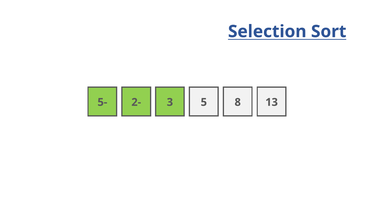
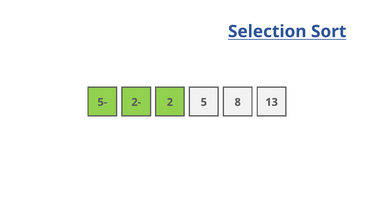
3: 3 -> 2 (170, 102)
